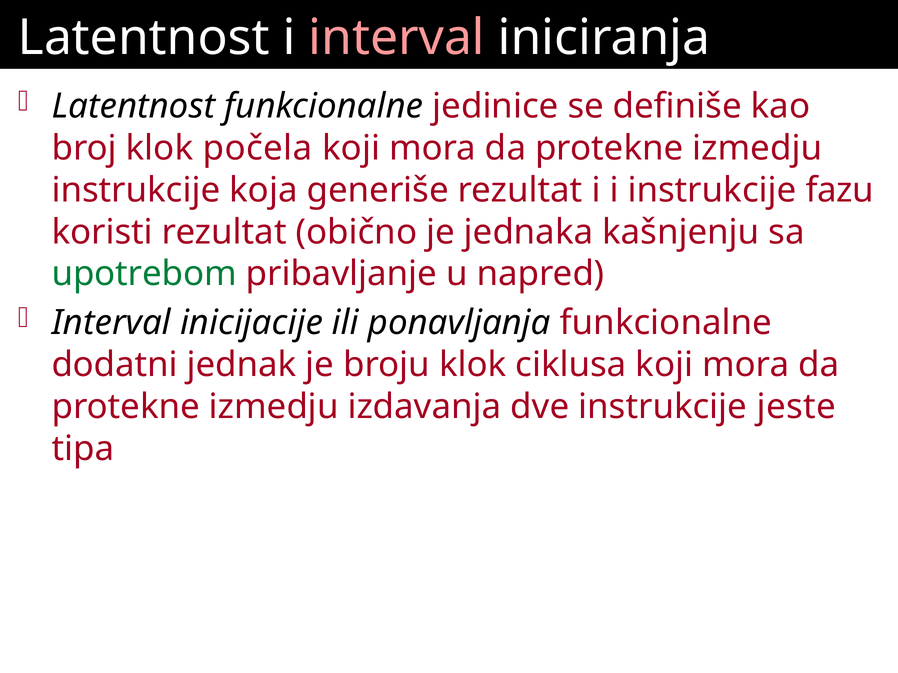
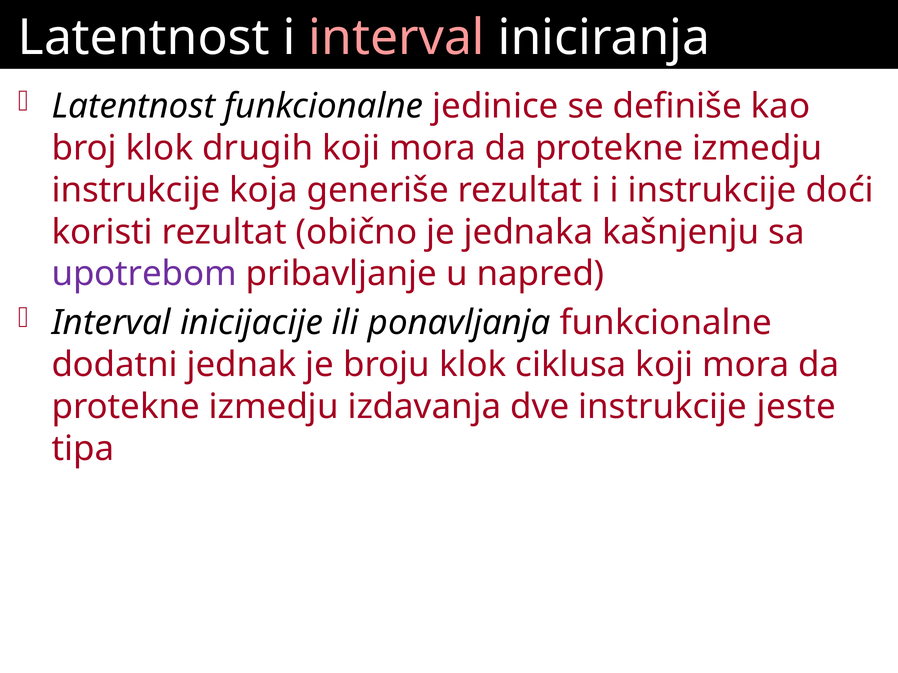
počela: počela -> drugih (258, 148)
fazu: fazu -> doći (840, 190)
upotrebom colour: green -> purple (144, 274)
